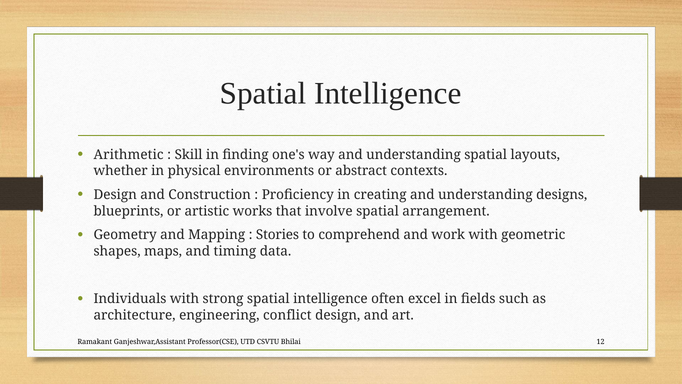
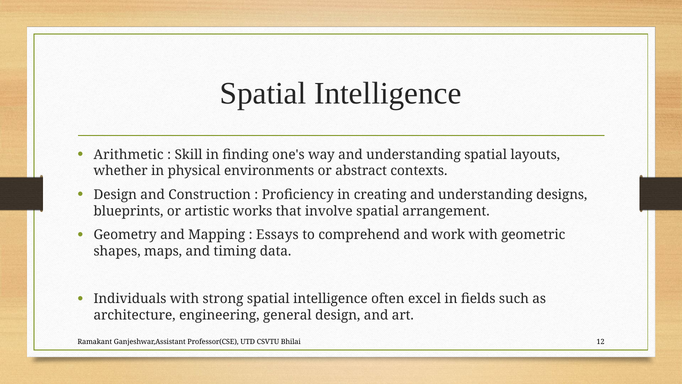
Stories: Stories -> Essays (277, 235)
conflict: conflict -> general (287, 315)
